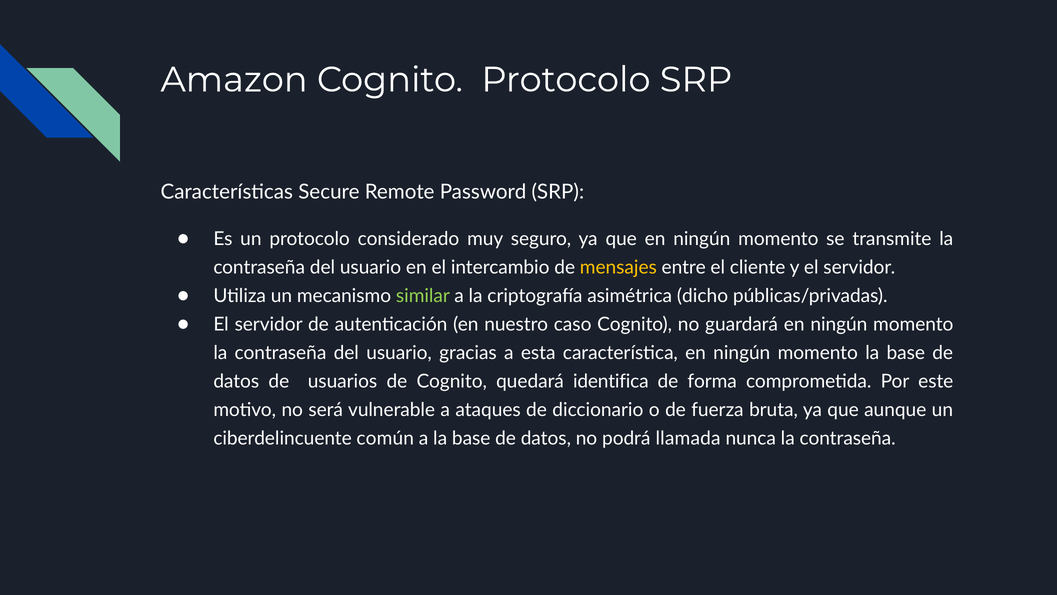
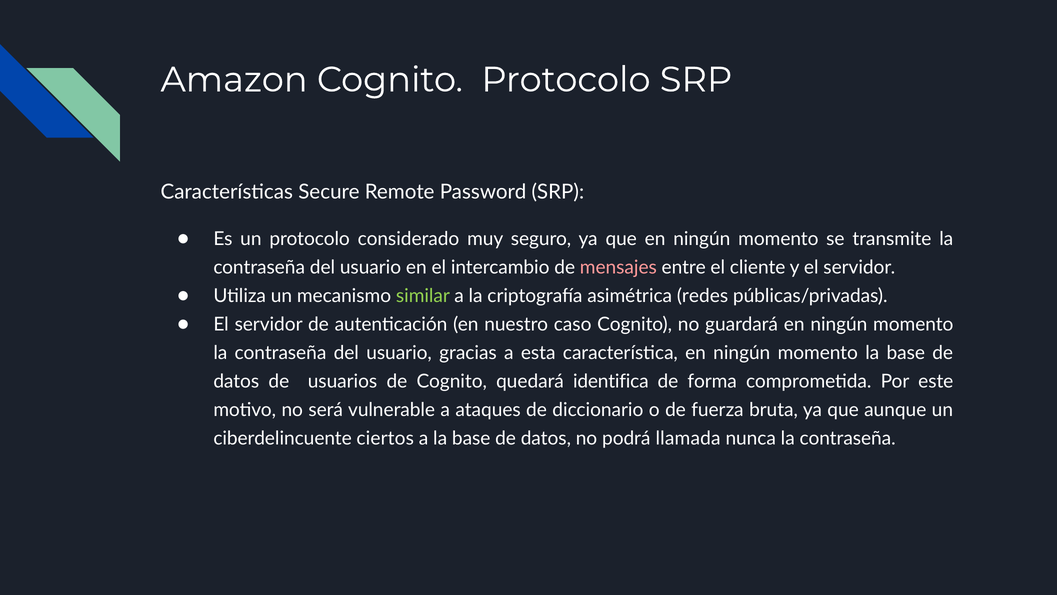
mensajes colour: yellow -> pink (618, 267)
dicho: dicho -> redes (703, 296)
común: común -> ciertos (385, 438)
